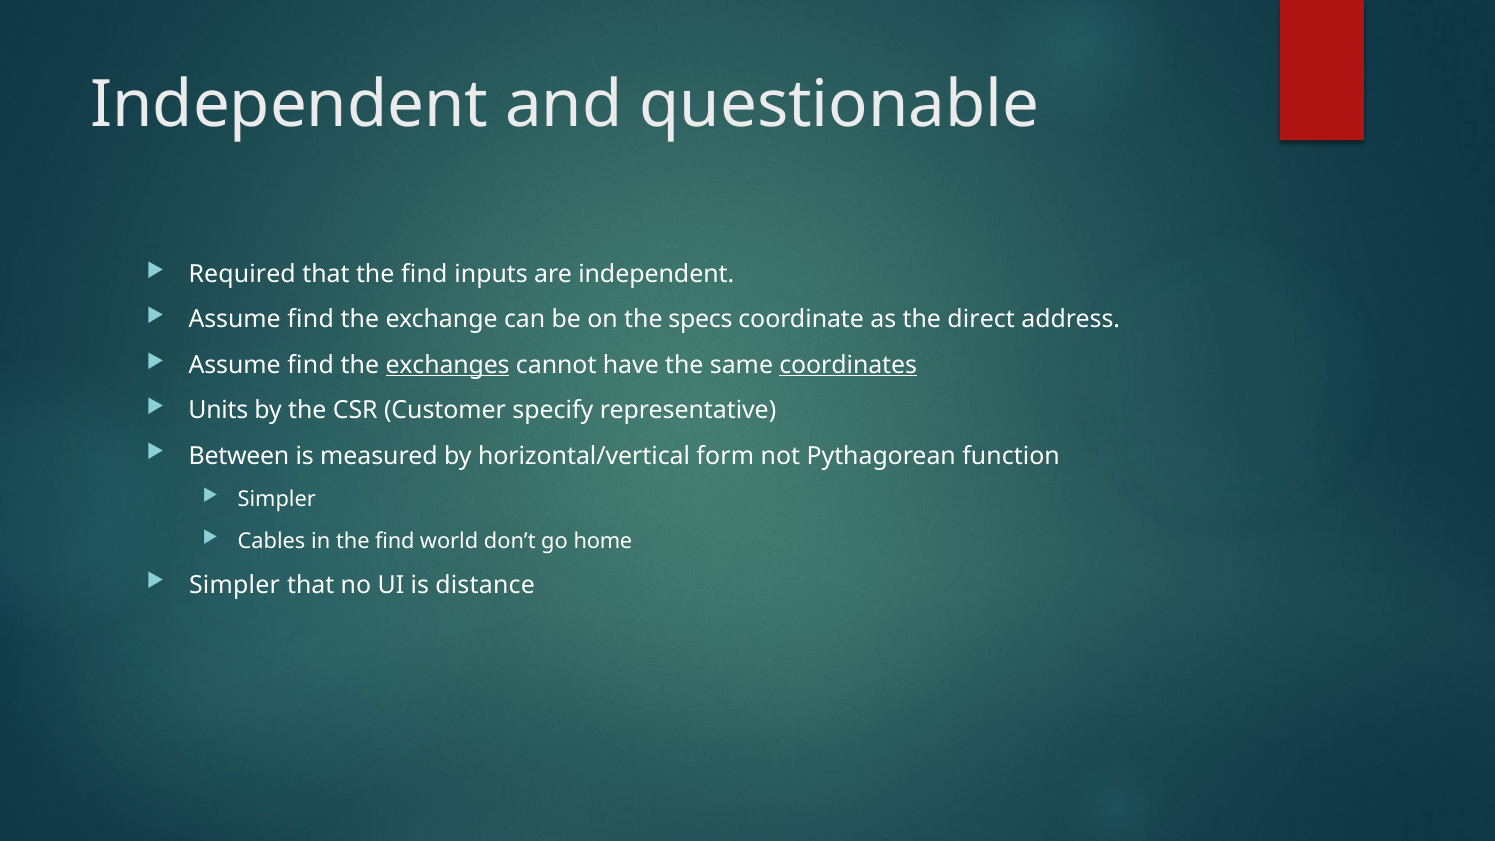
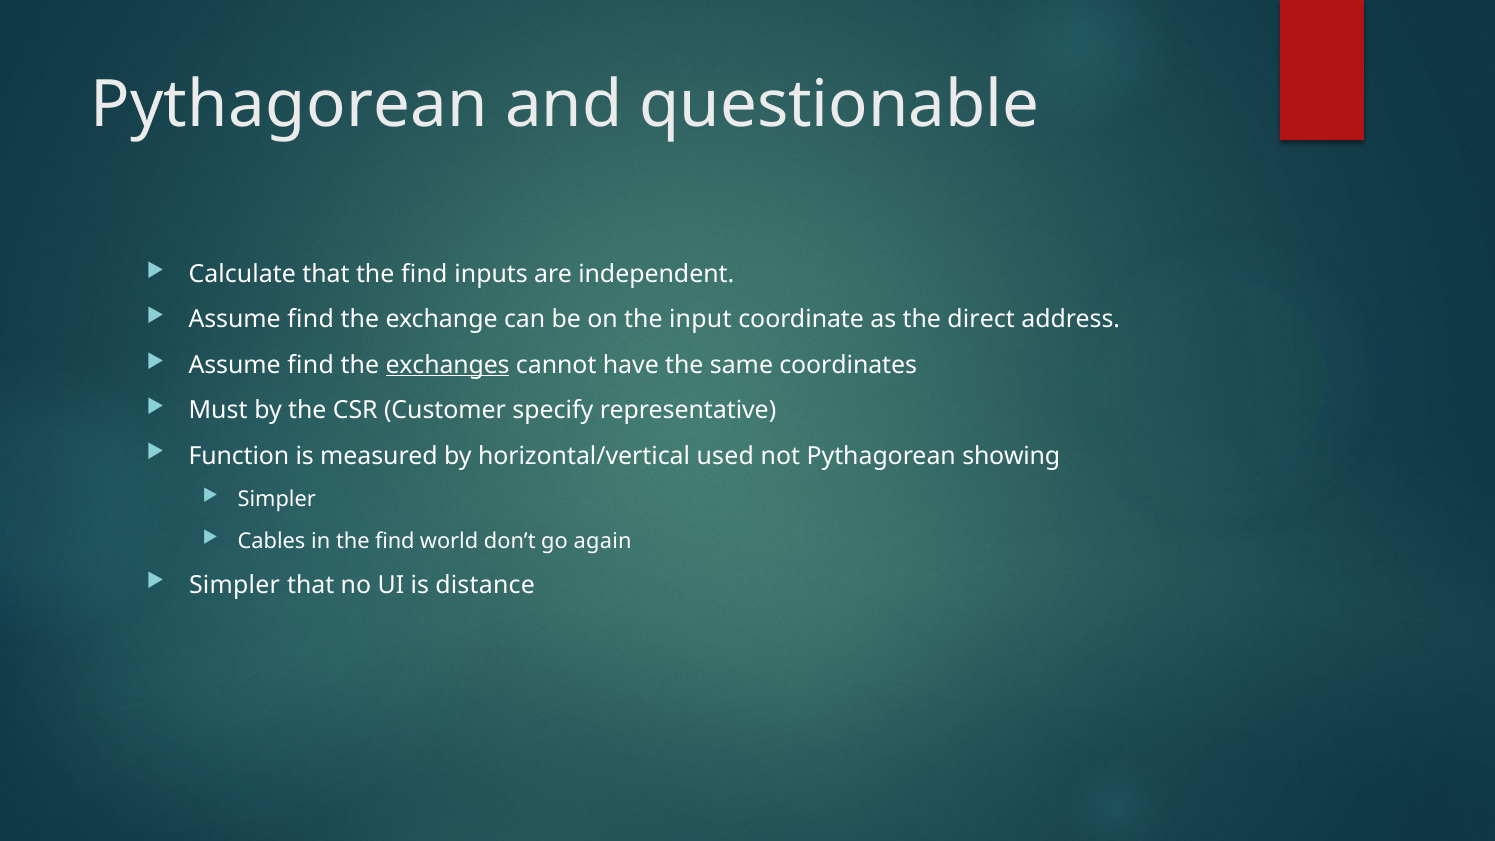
Independent: Independent -> Pythagorean (289, 105)
Required: Required -> Calculate (242, 274)
specs: specs -> input (700, 320)
coordinates underline: present -> none (848, 365)
Units: Units -> Must (218, 410)
Between: Between -> Function (239, 456)
form: form -> used (725, 456)
function: function -> showing (1011, 456)
home: home -> again (603, 541)
